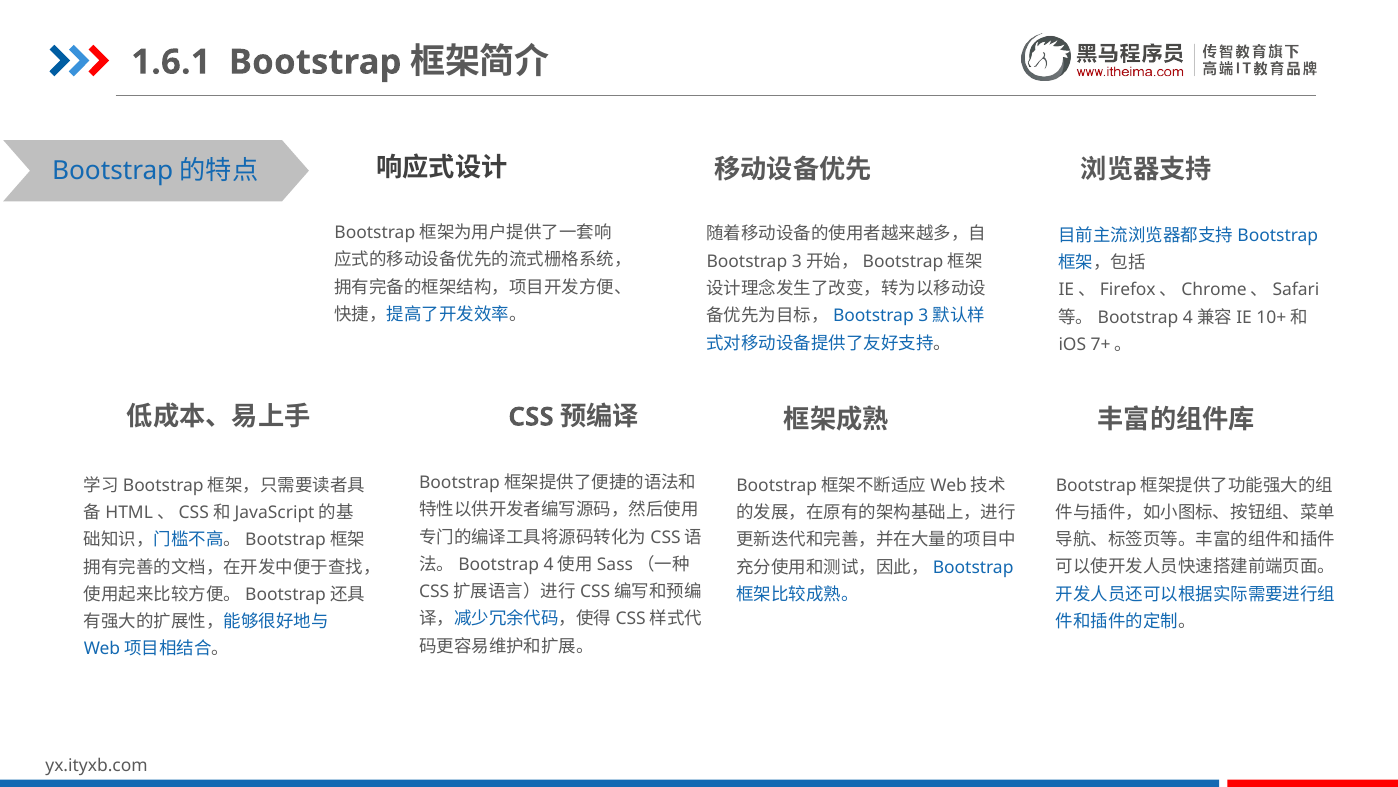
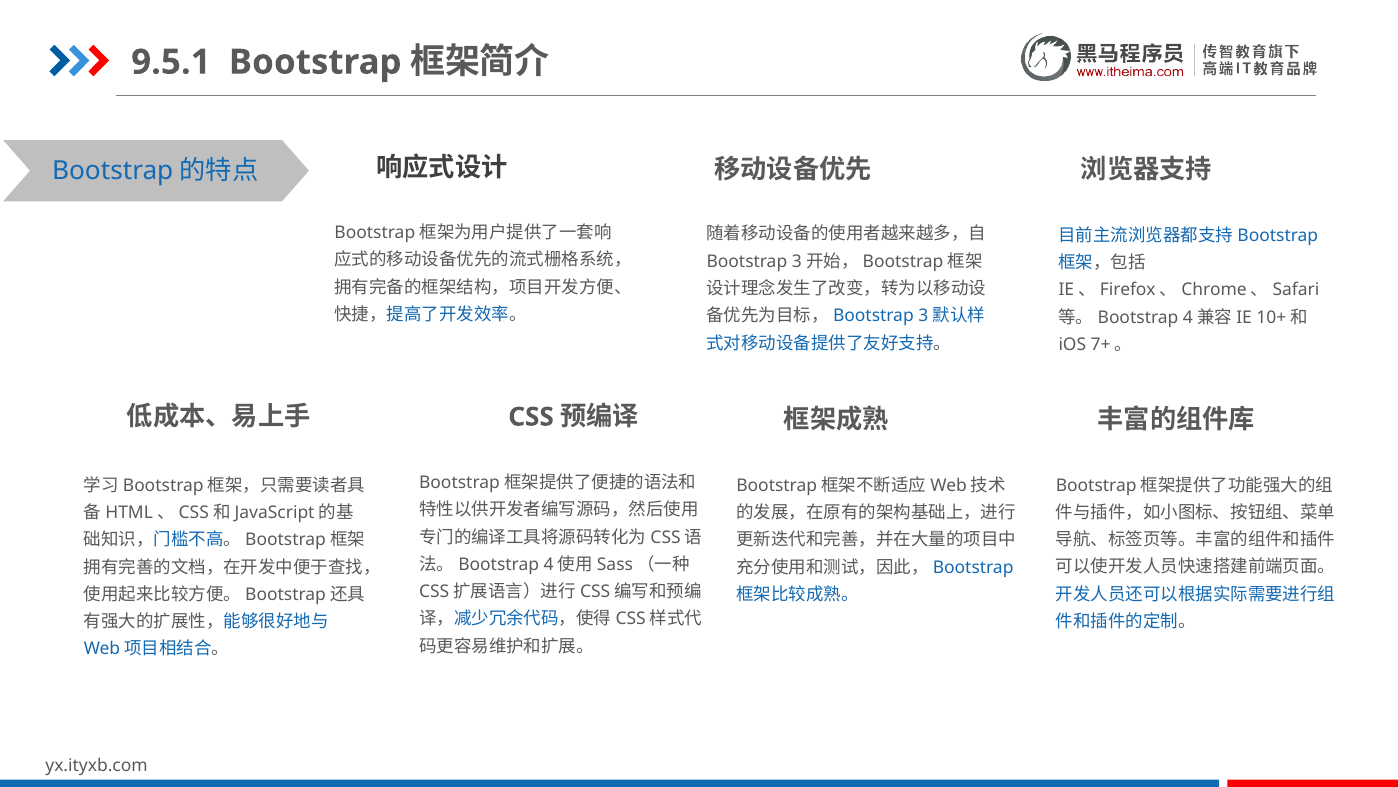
1.6.1: 1.6.1 -> 9.5.1 (171, 62)
